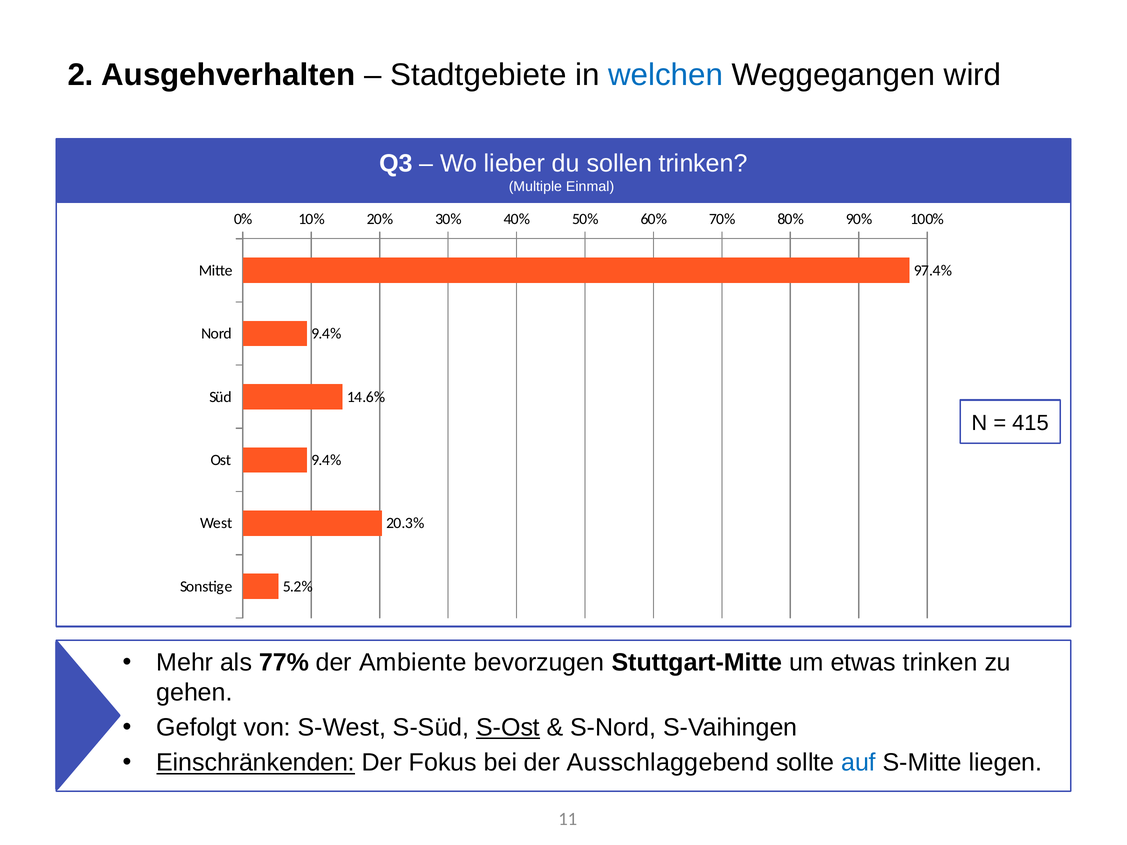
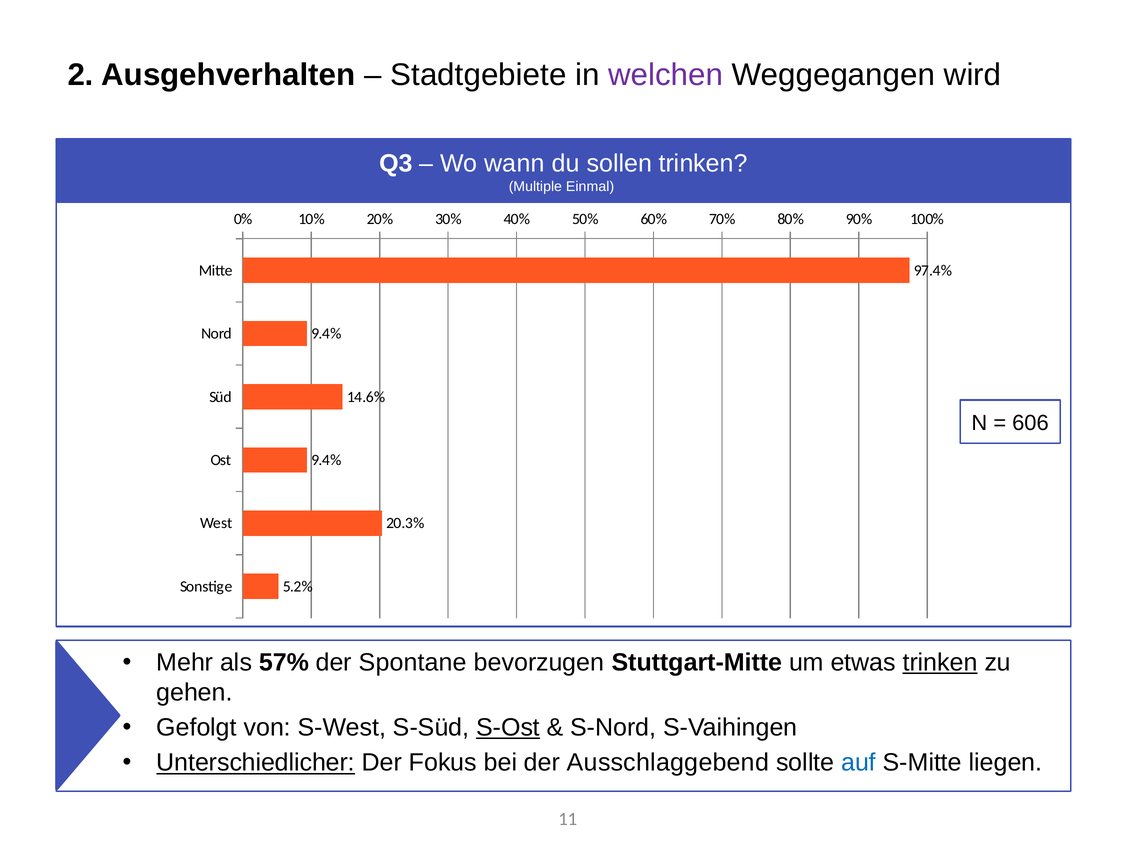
welchen colour: blue -> purple (666, 75)
lieber: lieber -> wann (514, 164)
415: 415 -> 606 (1030, 423)
77%: 77% -> 57% (284, 663)
Ambiente: Ambiente -> Spontane (413, 663)
trinken underline: none -> present (940, 663)
Einschränkenden: Einschränkenden -> Unterschiedlicher (256, 763)
